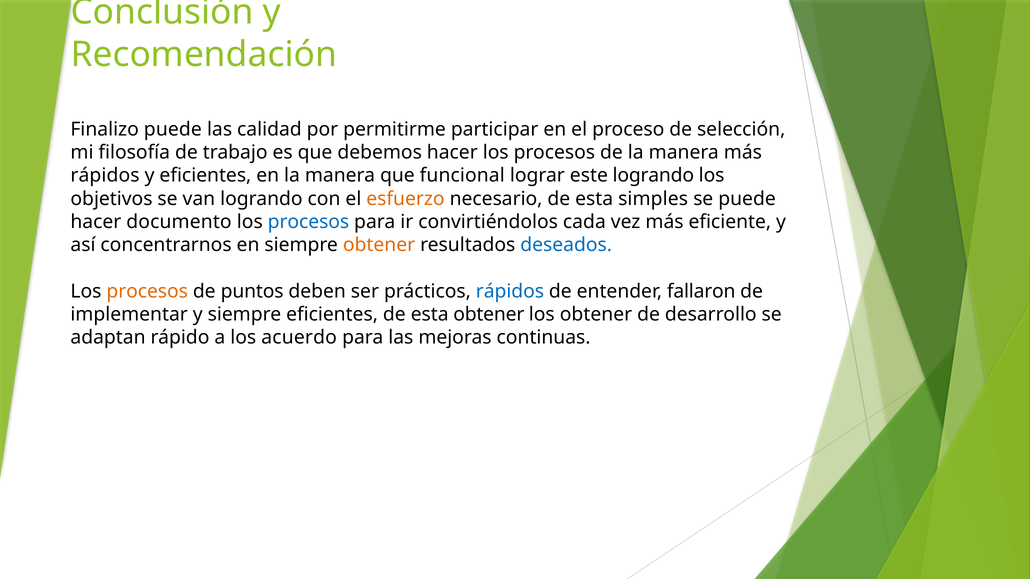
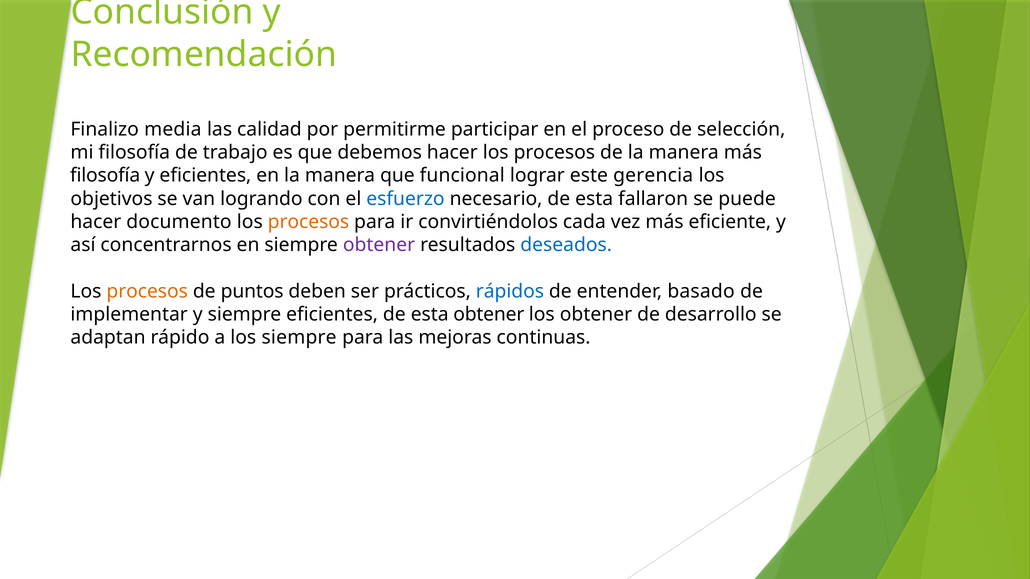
Finalizo puede: puede -> media (173, 129)
rápidos: rápidos -> filosofía (105, 176)
este logrando: logrando -> gerencia (653, 176)
esfuerzo colour: orange -> blue (406, 199)
simples: simples -> fallaron (653, 199)
procesos colour: blue -> orange (308, 222)
obtener colour: orange -> purple (379, 245)
fallaron: fallaron -> basado (701, 291)
los acuerdo: acuerdo -> siempre (299, 338)
